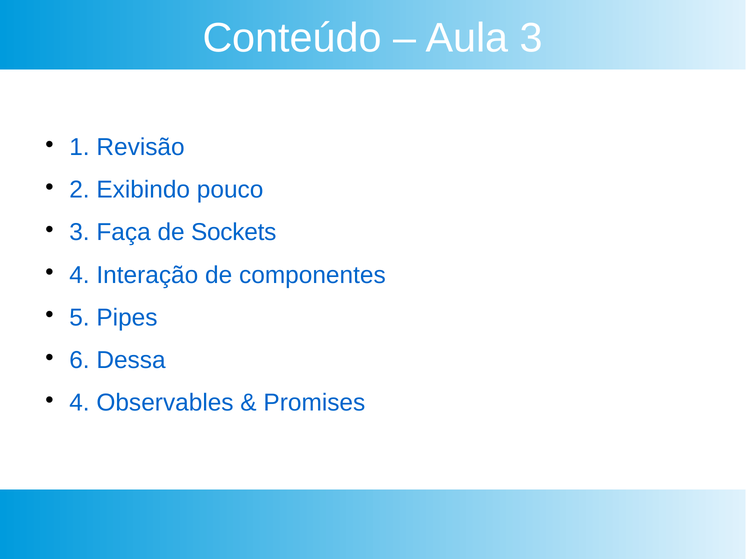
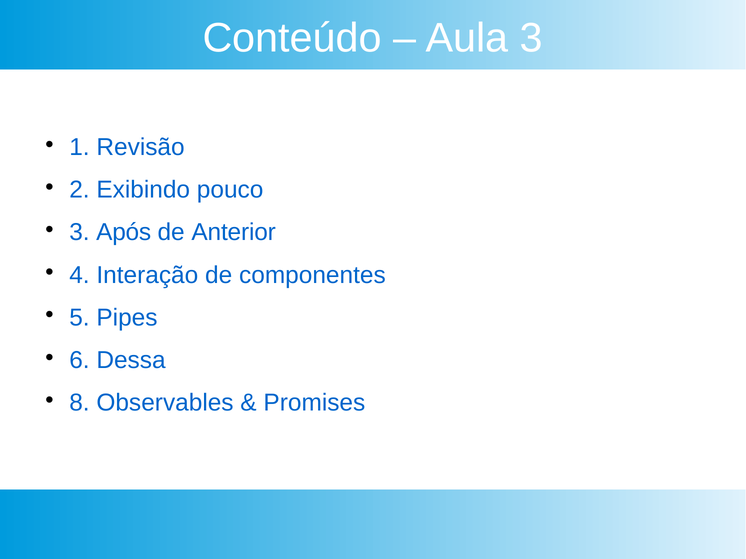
Faça: Faça -> Após (124, 233)
Sockets: Sockets -> Anterior (234, 233)
4: 4 -> 8 (79, 403)
